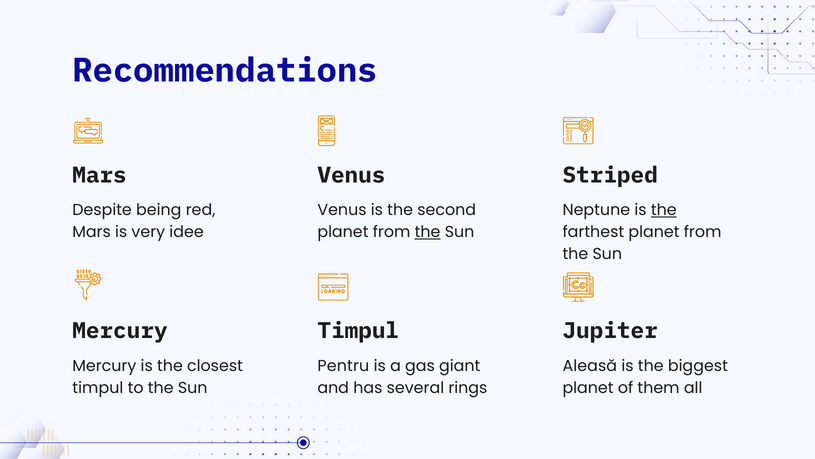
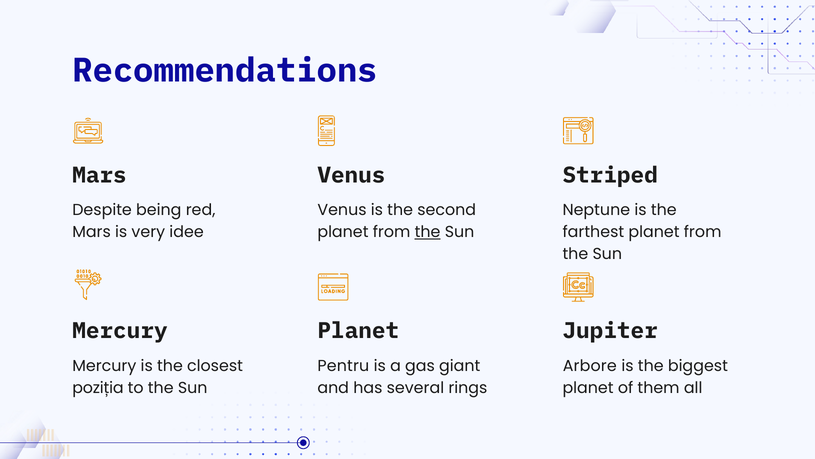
the underline: present -> none (664, 210)
Timpul: Timpul -> Planet (358, 331)
Aleasă: Aleasă -> Arbore (590, 366)
timpul: timpul -> poziția (98, 387)
